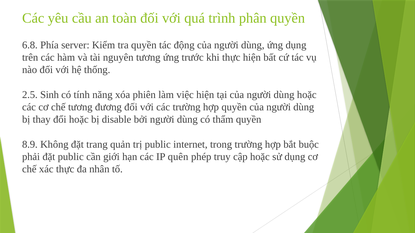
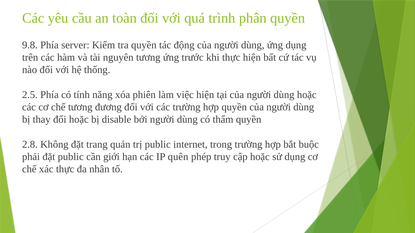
6.8: 6.8 -> 9.8 (30, 45)
2.5 Sinh: Sinh -> Phía (49, 95)
8.9: 8.9 -> 2.8 (30, 145)
